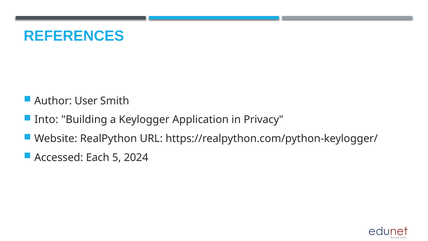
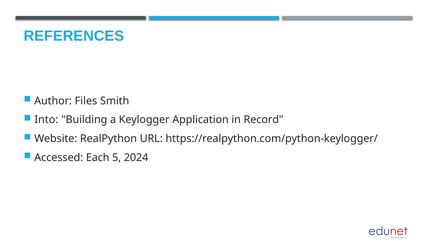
User: User -> Files (86, 101)
Privacy: Privacy -> Record (263, 120)
